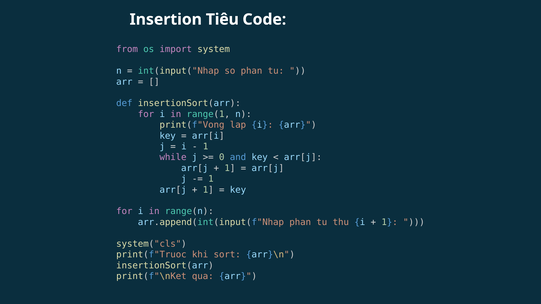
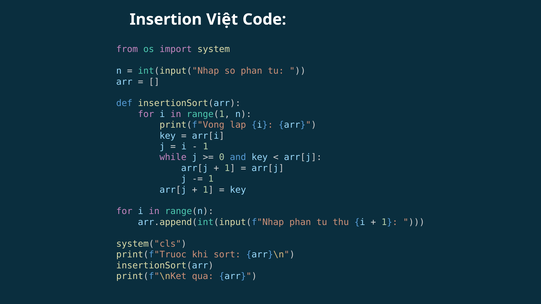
Tiêu: Tiêu -> Việt (222, 19)
